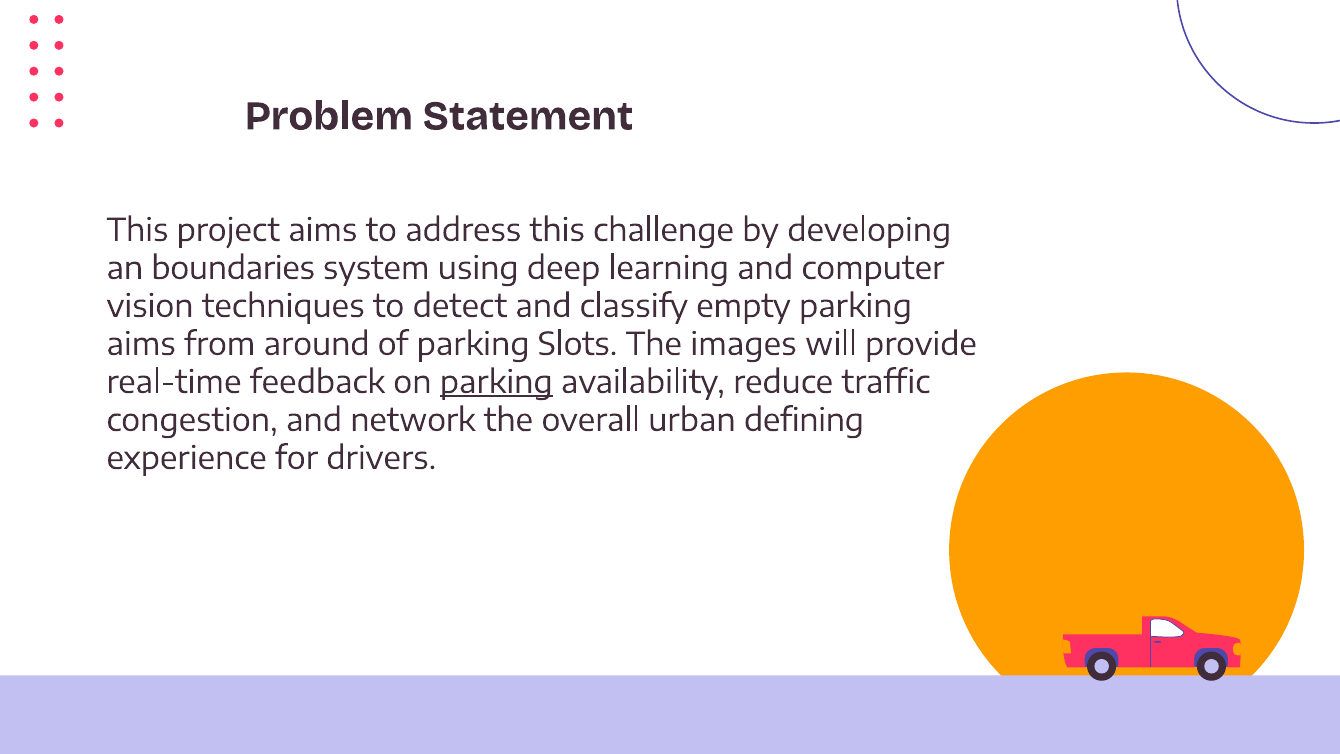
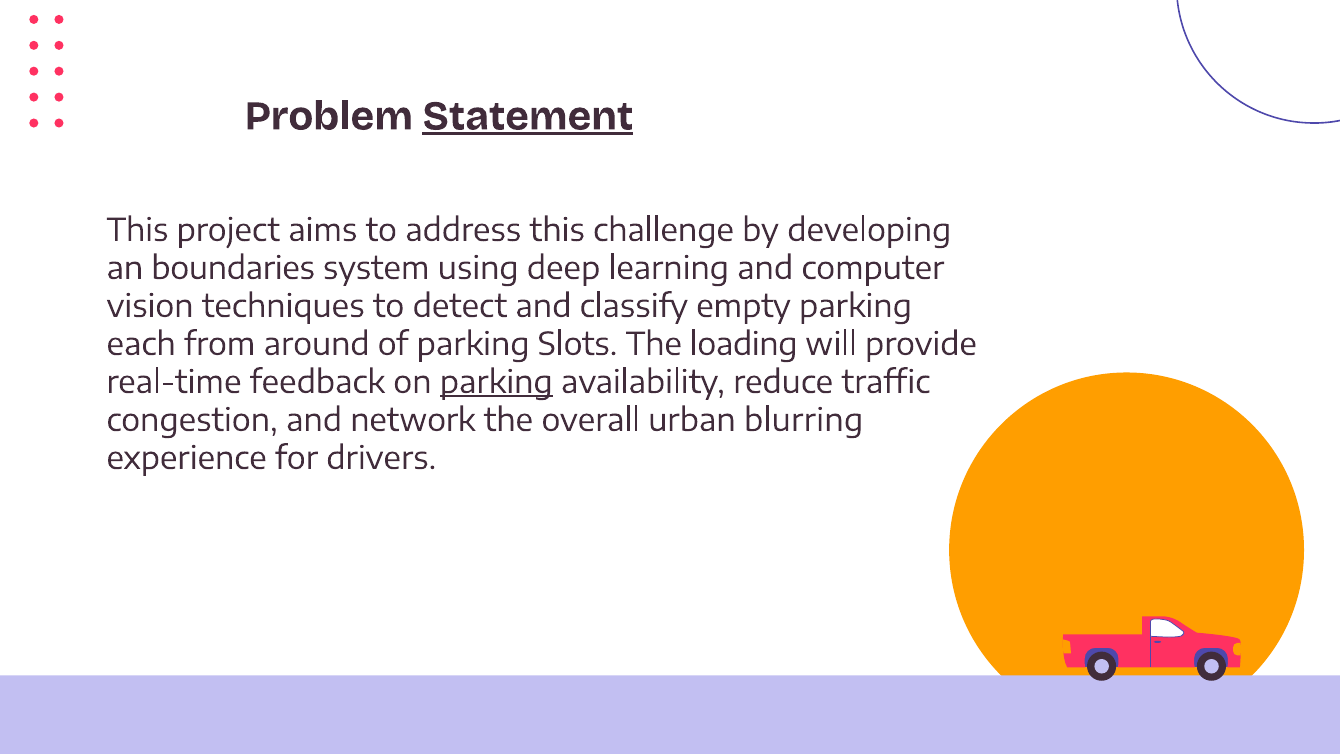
Statement underline: none -> present (528, 116)
aims: aims -> each (141, 344)
images: images -> loading (744, 344)
defining: defining -> blurring (804, 420)
